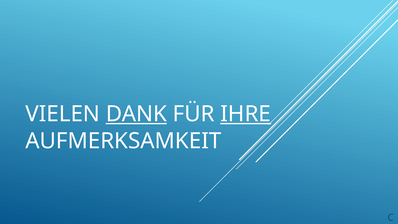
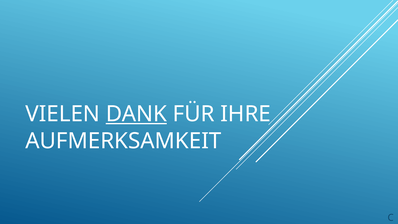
IHRE underline: present -> none (246, 114)
